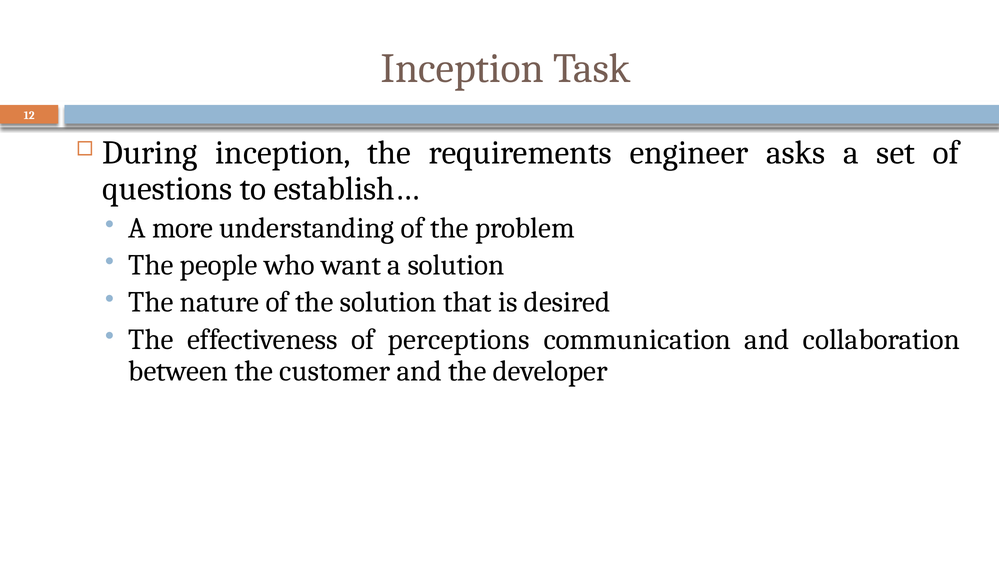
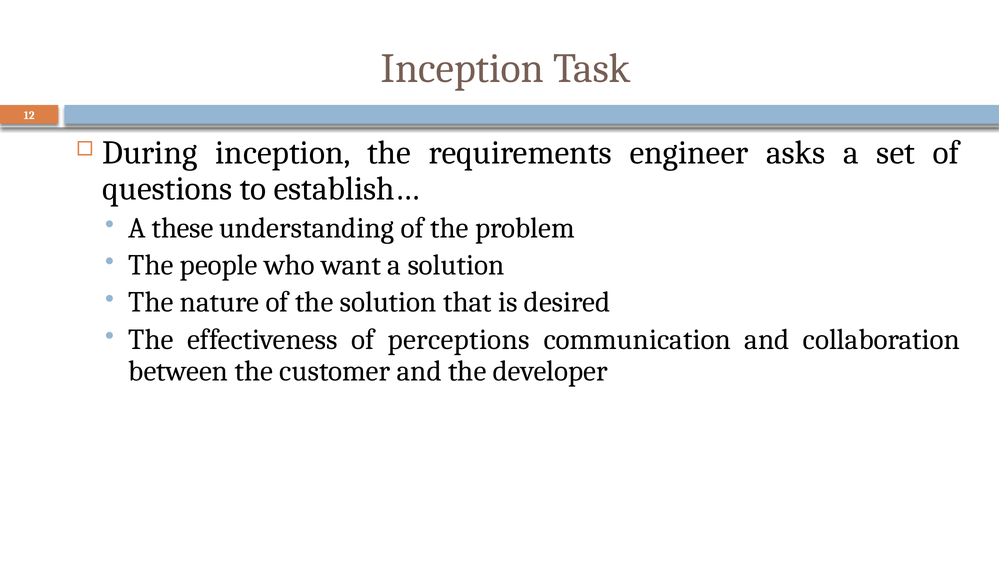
more: more -> these (183, 228)
